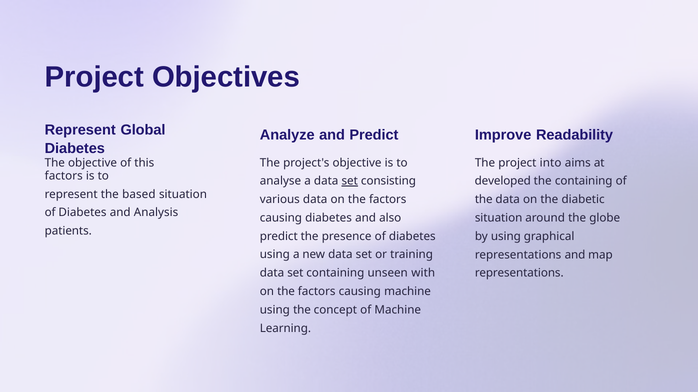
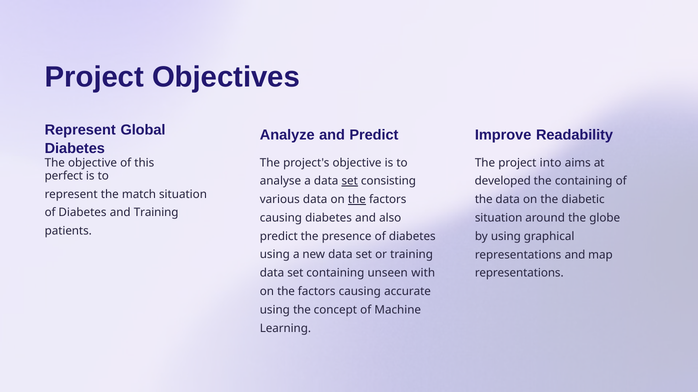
factors: factors -> perfect (64, 176)
based: based -> match (139, 195)
the underline: none -> present (357, 200)
and Analysis: Analysis -> Training (156, 213)
causing machine: machine -> accurate (408, 292)
